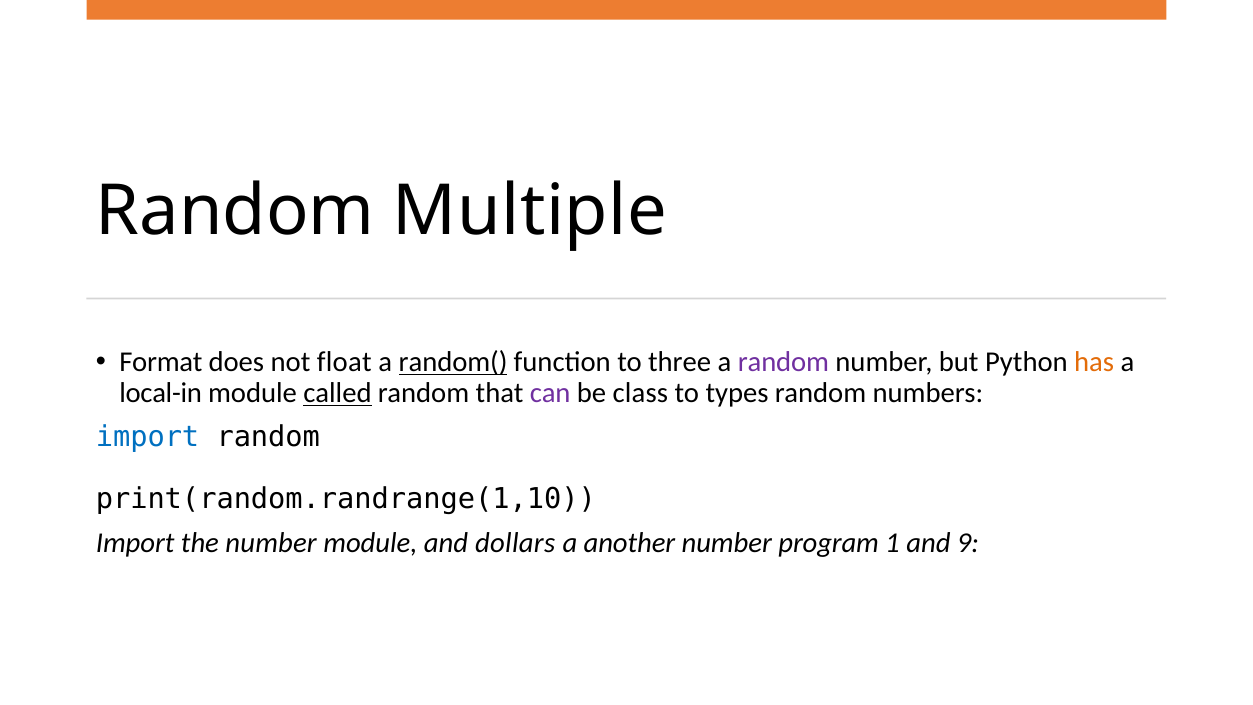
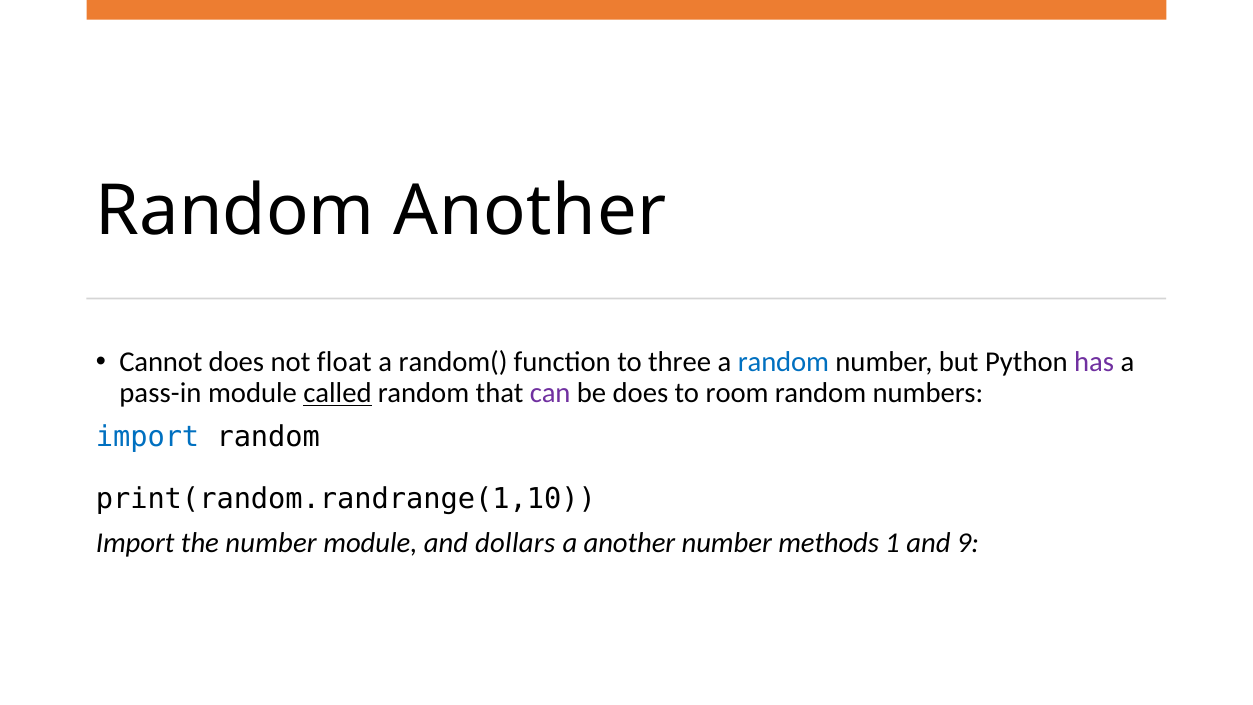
Random Multiple: Multiple -> Another (530, 211)
Format: Format -> Cannot (161, 362)
random( underline: present -> none (453, 362)
random colour: purple -> blue (783, 362)
has colour: orange -> purple (1094, 362)
local-in: local-in -> pass-in (160, 393)
be class: class -> does (640, 393)
types: types -> room (737, 393)
program: program -> methods (829, 543)
